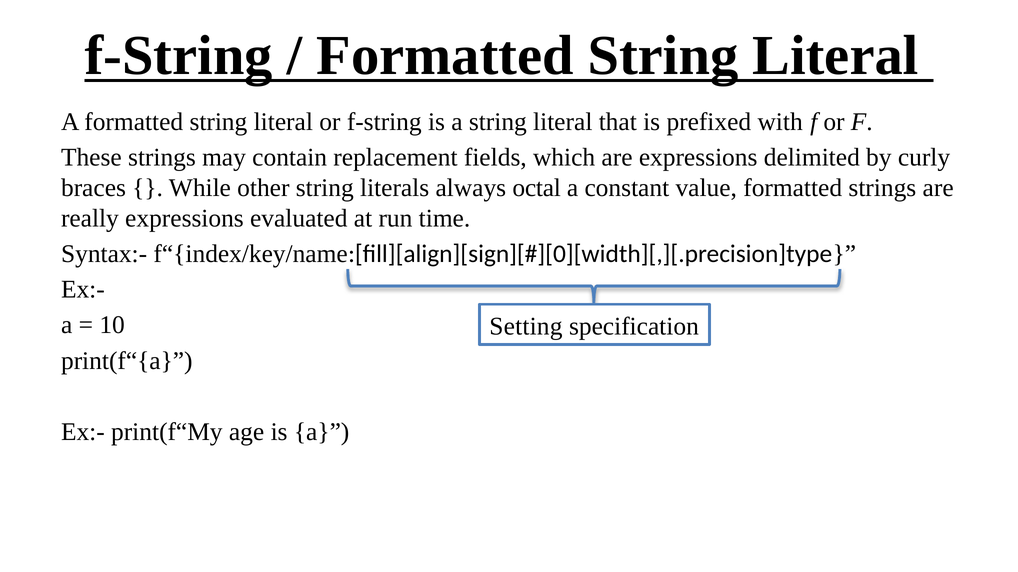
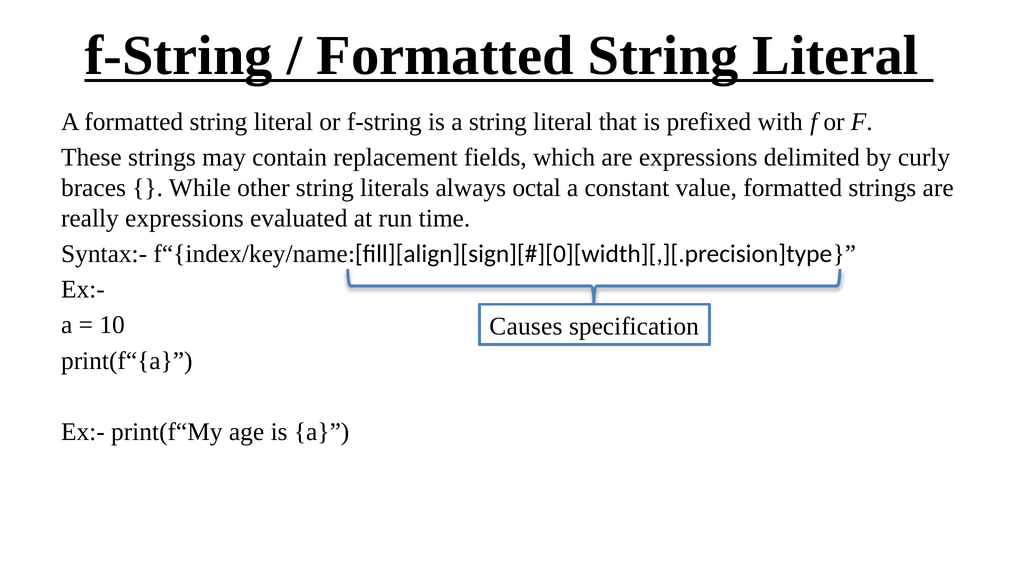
Setting: Setting -> Causes (526, 327)
